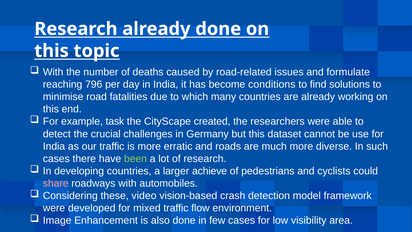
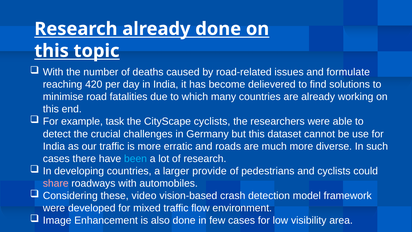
796: 796 -> 420 (94, 84)
conditions: conditions -> delievered (272, 84)
CityScape created: created -> cyclists (212, 121)
been colour: light green -> light blue (136, 159)
achieve: achieve -> provide (209, 171)
